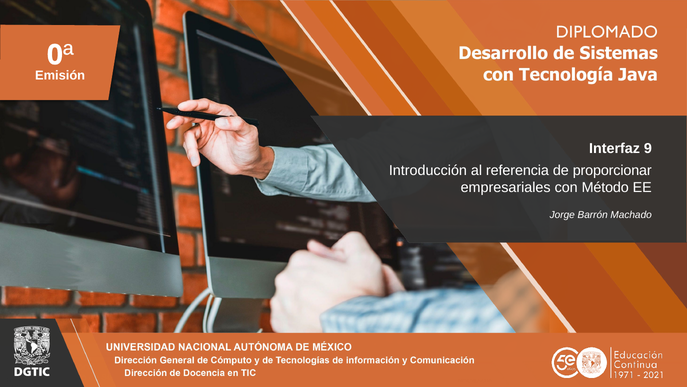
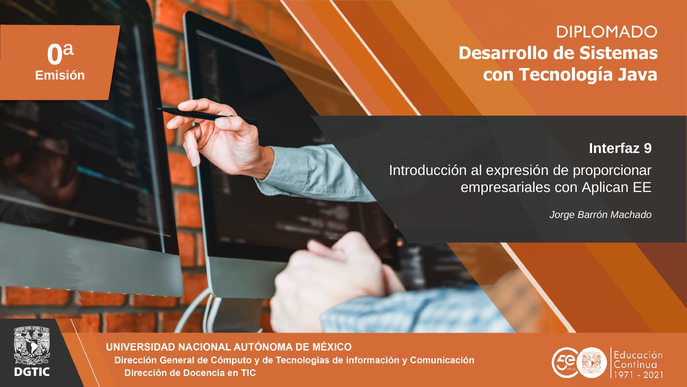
referencia: referencia -> expresión (517, 170)
Método: Método -> Aplican (605, 187)
